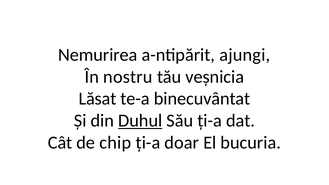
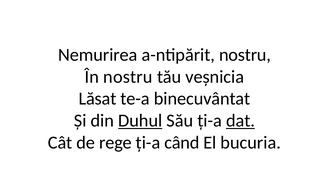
a-ntipărit ajungi: ajungi -> nostru (245, 55)
dat underline: none -> present (240, 121)
chip: chip -> rege (115, 143)
doar: doar -> când (182, 143)
